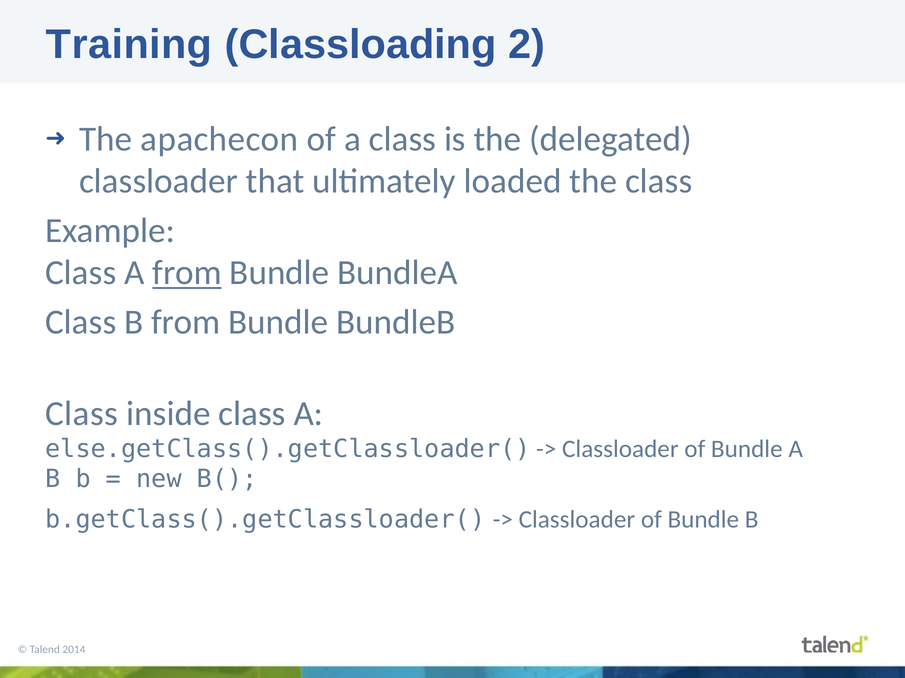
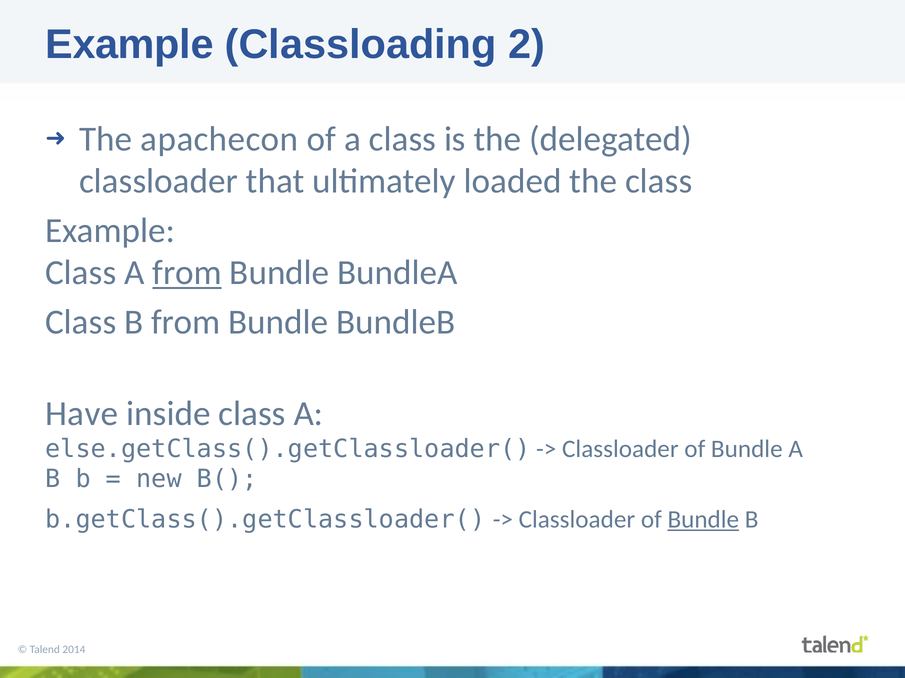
Training: Training -> Example (129, 45)
Class: Class -> Have (82, 414)
Bundle underline: none -> present (703, 520)
